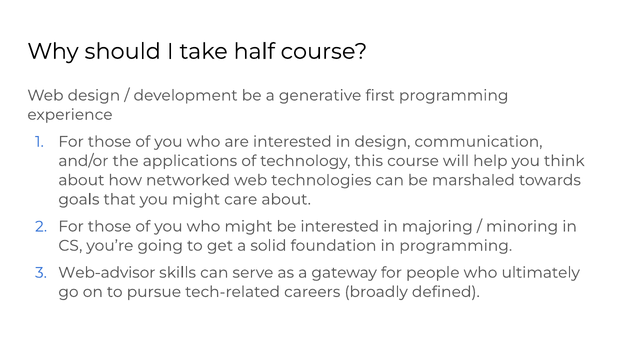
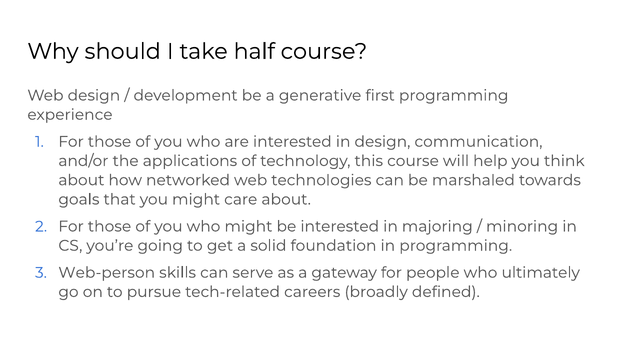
Web-advisor: Web-advisor -> Web-person (107, 272)
